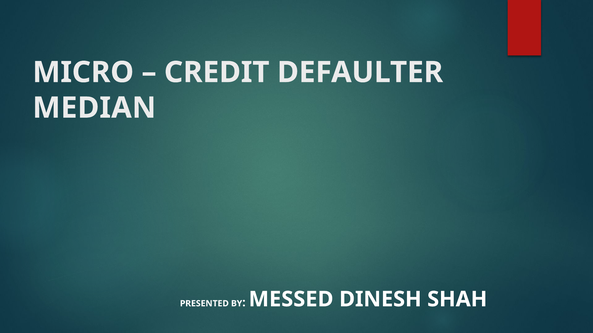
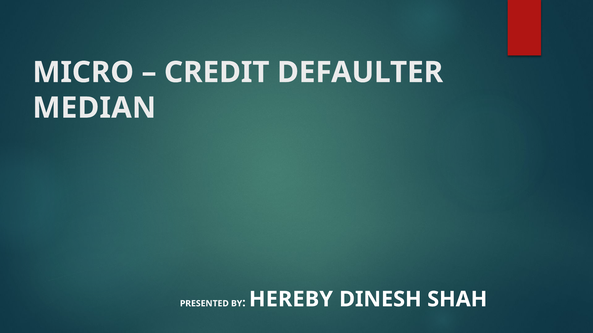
MESSED: MESSED -> HEREBY (291, 300)
